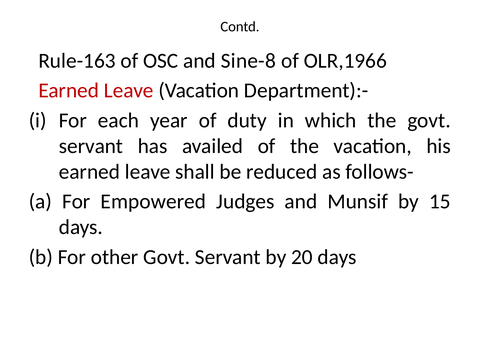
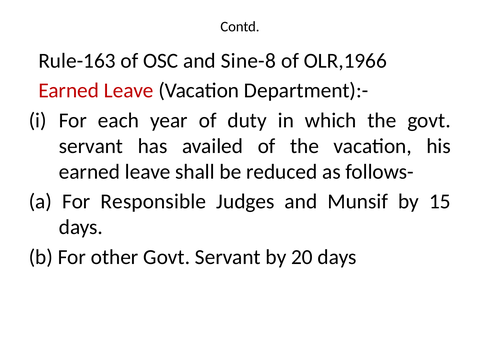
Empowered: Empowered -> Responsible (153, 202)
